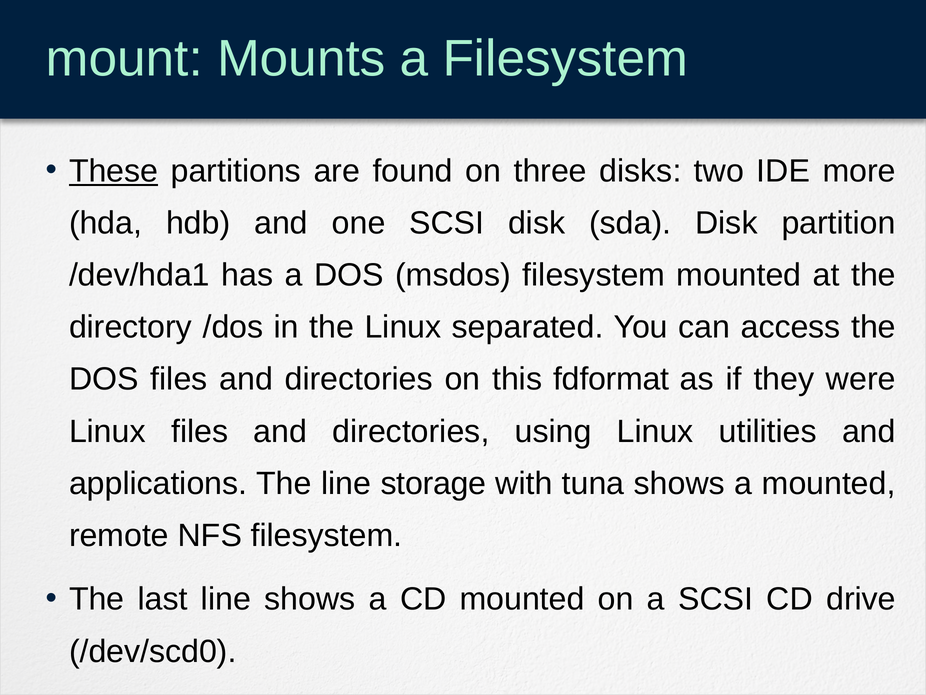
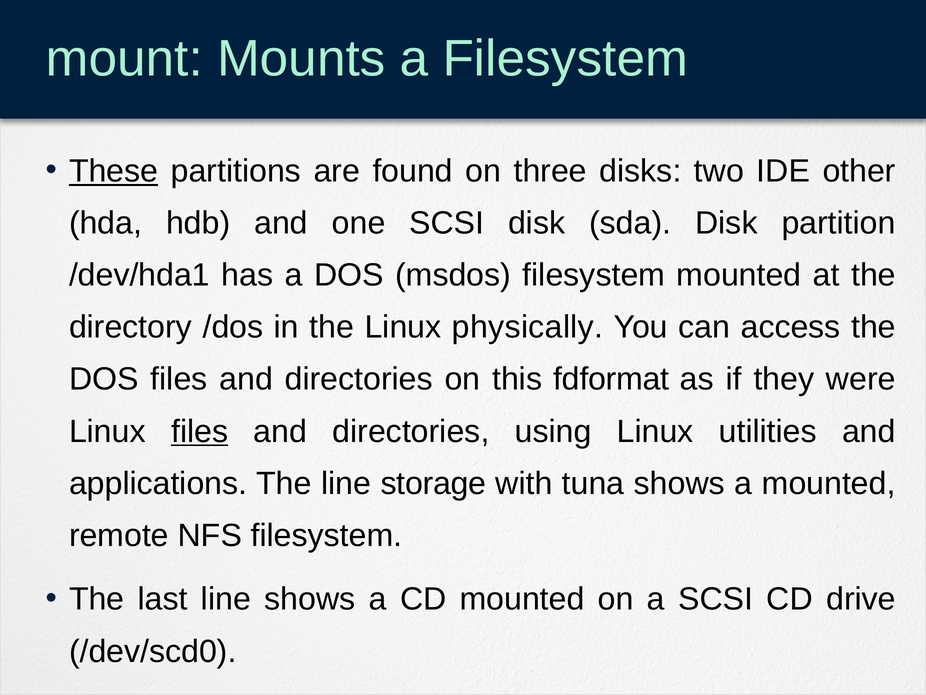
more: more -> other (859, 171)
separated: separated -> physically (528, 327)
files underline: none -> present (200, 431)
